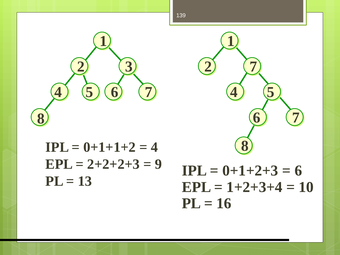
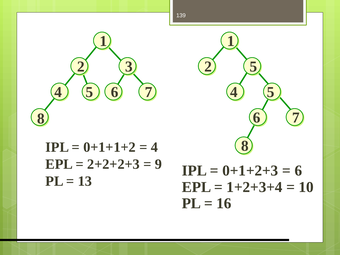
3 7: 7 -> 5 (253, 67)
